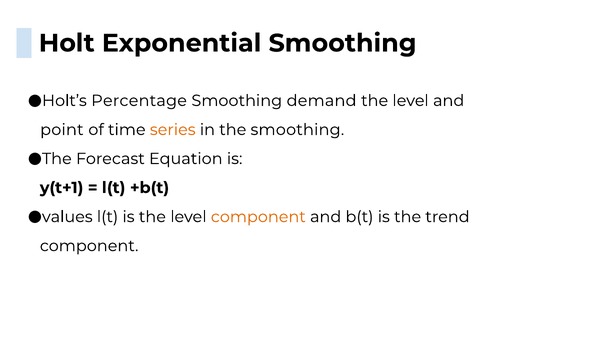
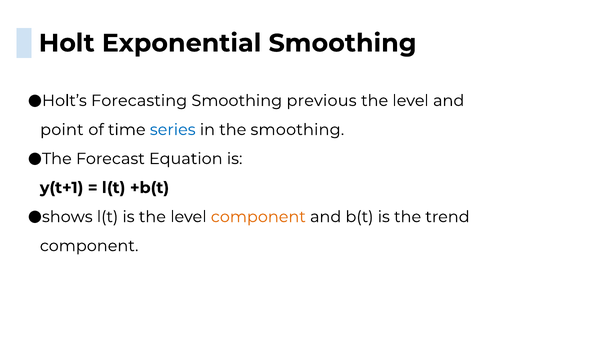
Percentage: Percentage -> Forecasting (139, 101)
demand: demand -> previous (322, 101)
series colour: orange -> blue (173, 130)
values: values -> shows (67, 217)
